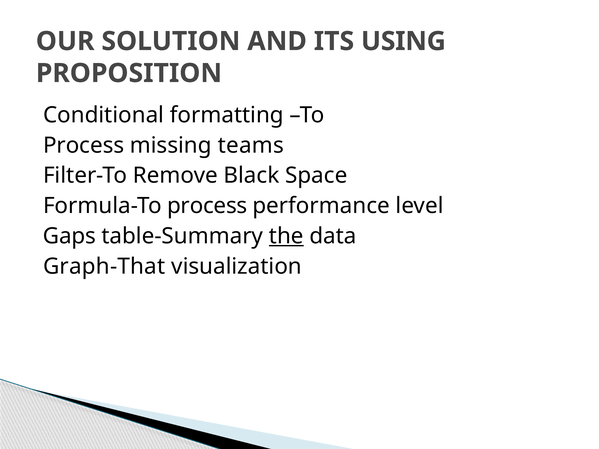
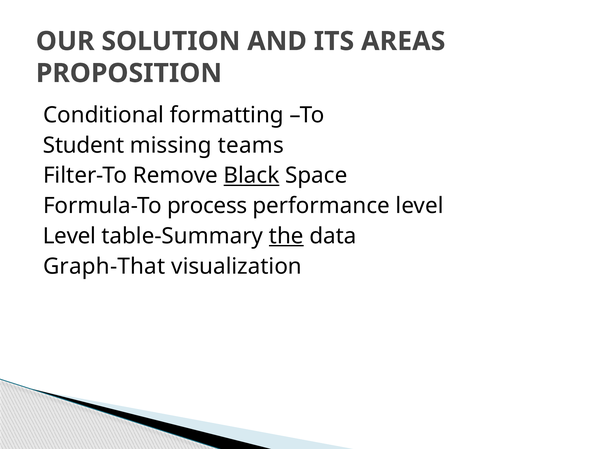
USING: USING -> AREAS (403, 41)
Process: Process -> Student (84, 145)
Black underline: none -> present (251, 176)
Gaps: Gaps -> Level (69, 236)
